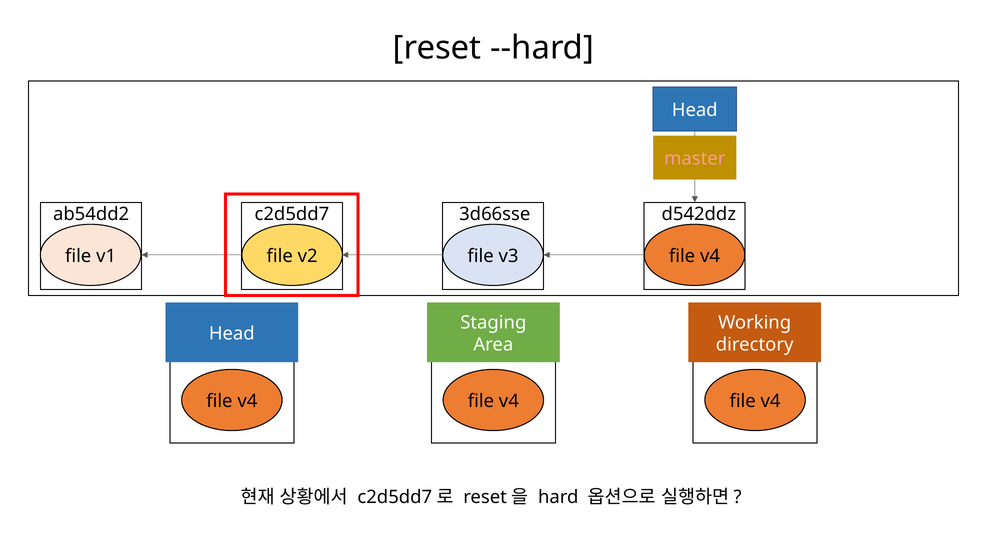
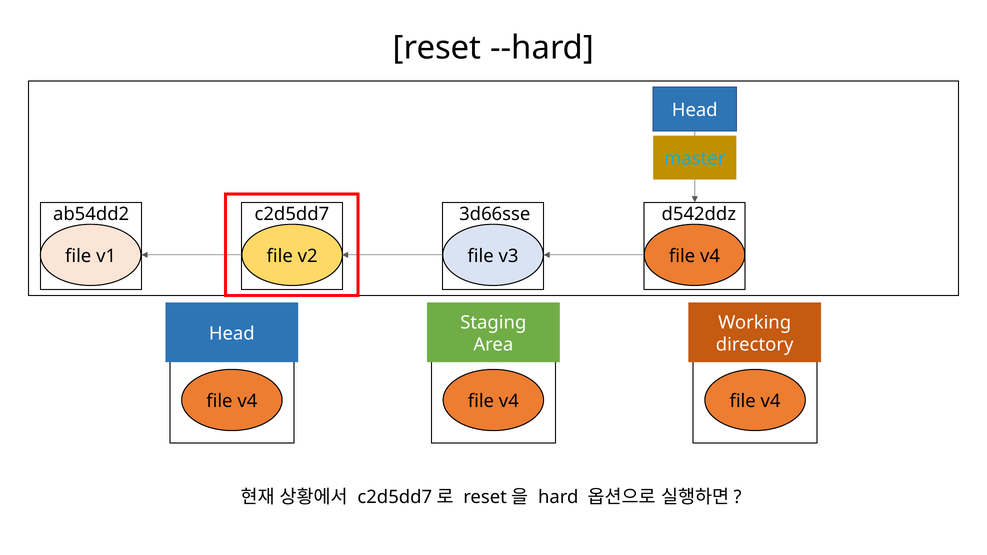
master colour: pink -> light blue (695, 159)
